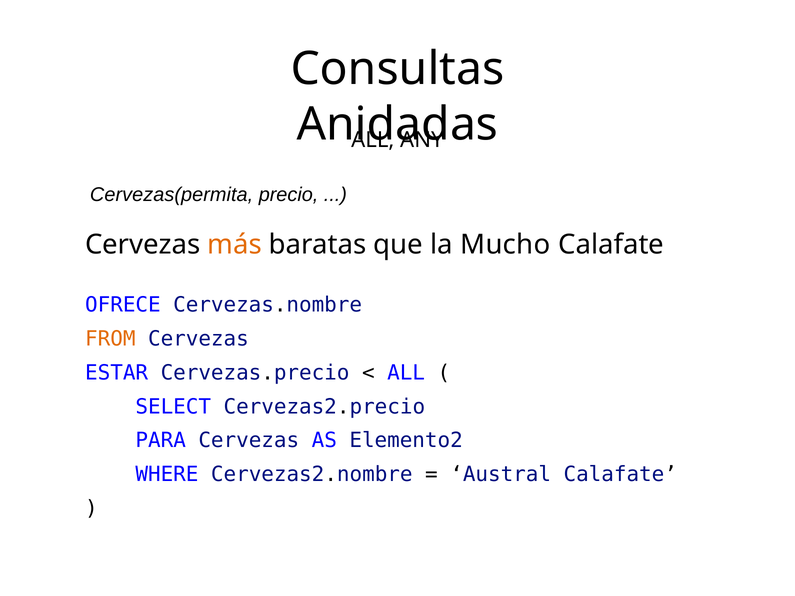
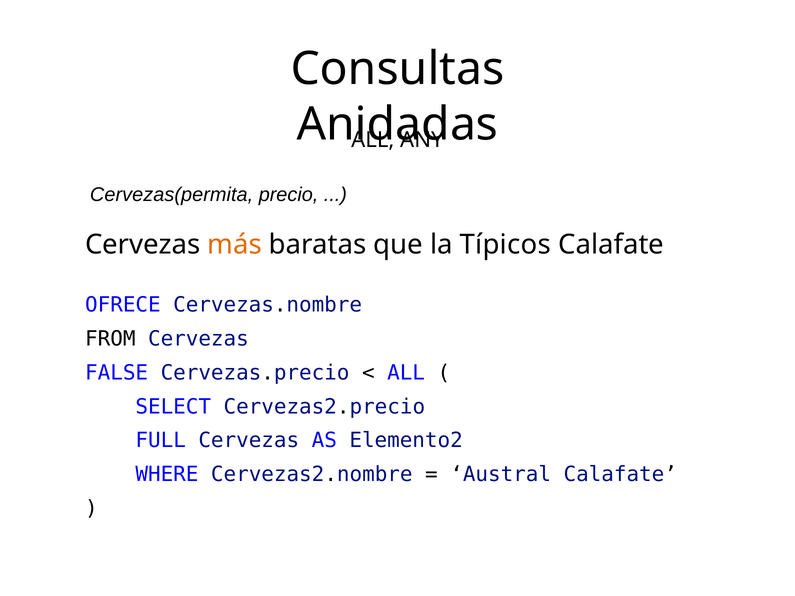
Mucho: Mucho -> Típicos (505, 245)
FROM colour: orange -> black (110, 339)
ESTAR: ESTAR -> FALSE (117, 373)
PARA: PARA -> FULL (161, 441)
